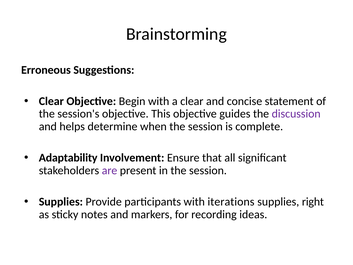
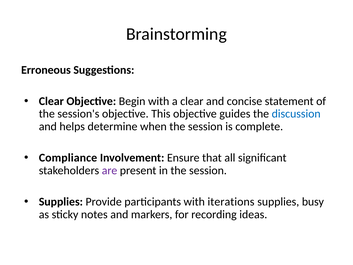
discussion colour: purple -> blue (296, 114)
Adaptability: Adaptability -> Compliance (68, 158)
right: right -> busy (313, 202)
